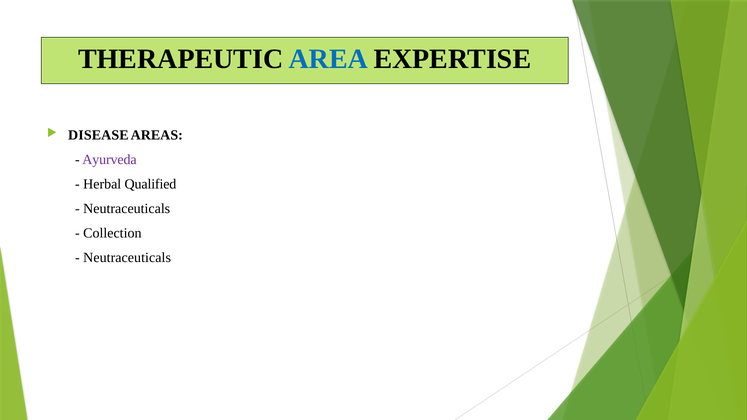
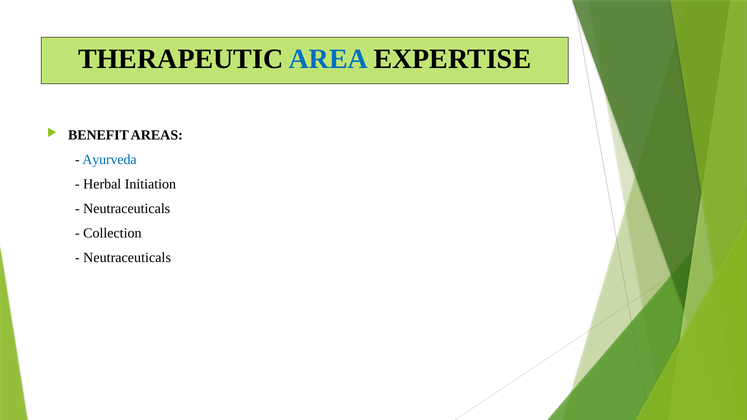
DISEASE: DISEASE -> BENEFIT (98, 135)
Ayurveda colour: purple -> blue (109, 160)
Qualified: Qualified -> Initiation (150, 184)
